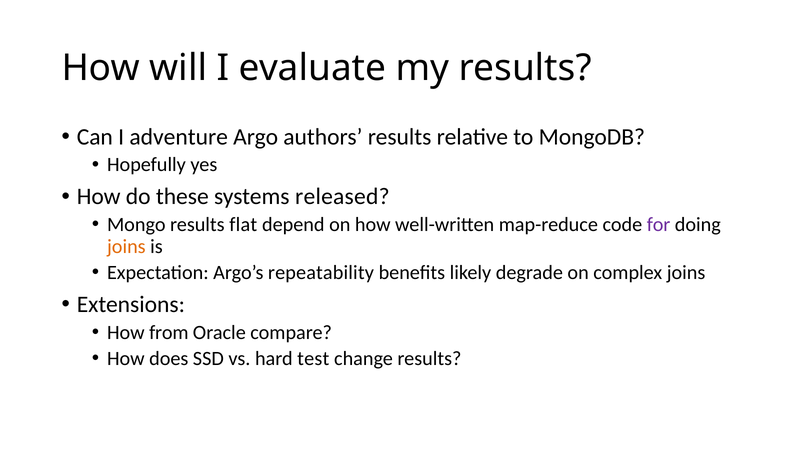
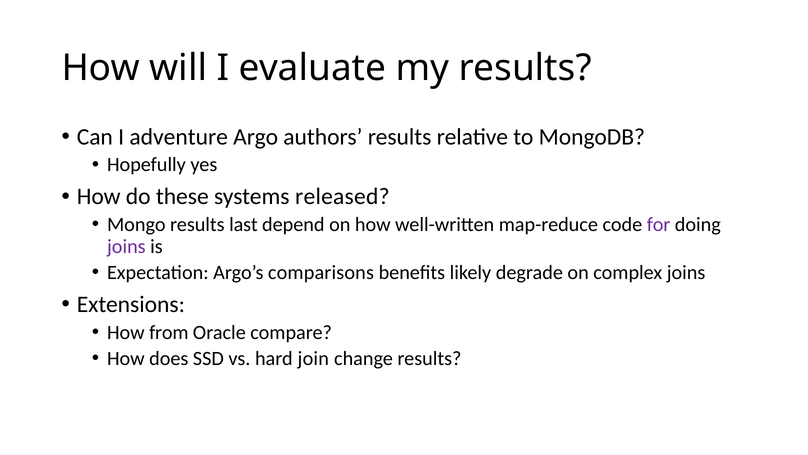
flat: flat -> last (243, 224)
joins colour: orange -> purple (126, 246)
repeatability: repeatability -> comparisons (321, 272)
test: test -> join (313, 358)
